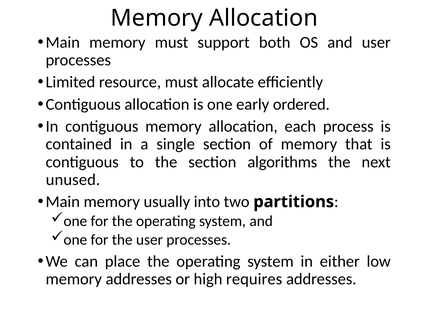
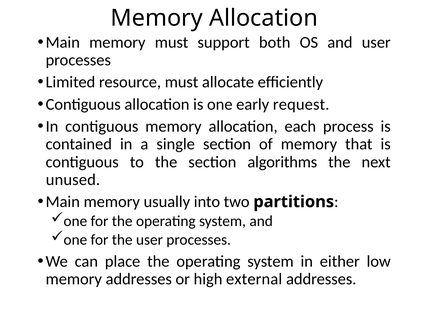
ordered: ordered -> request (301, 104)
requires: requires -> external (254, 279)
